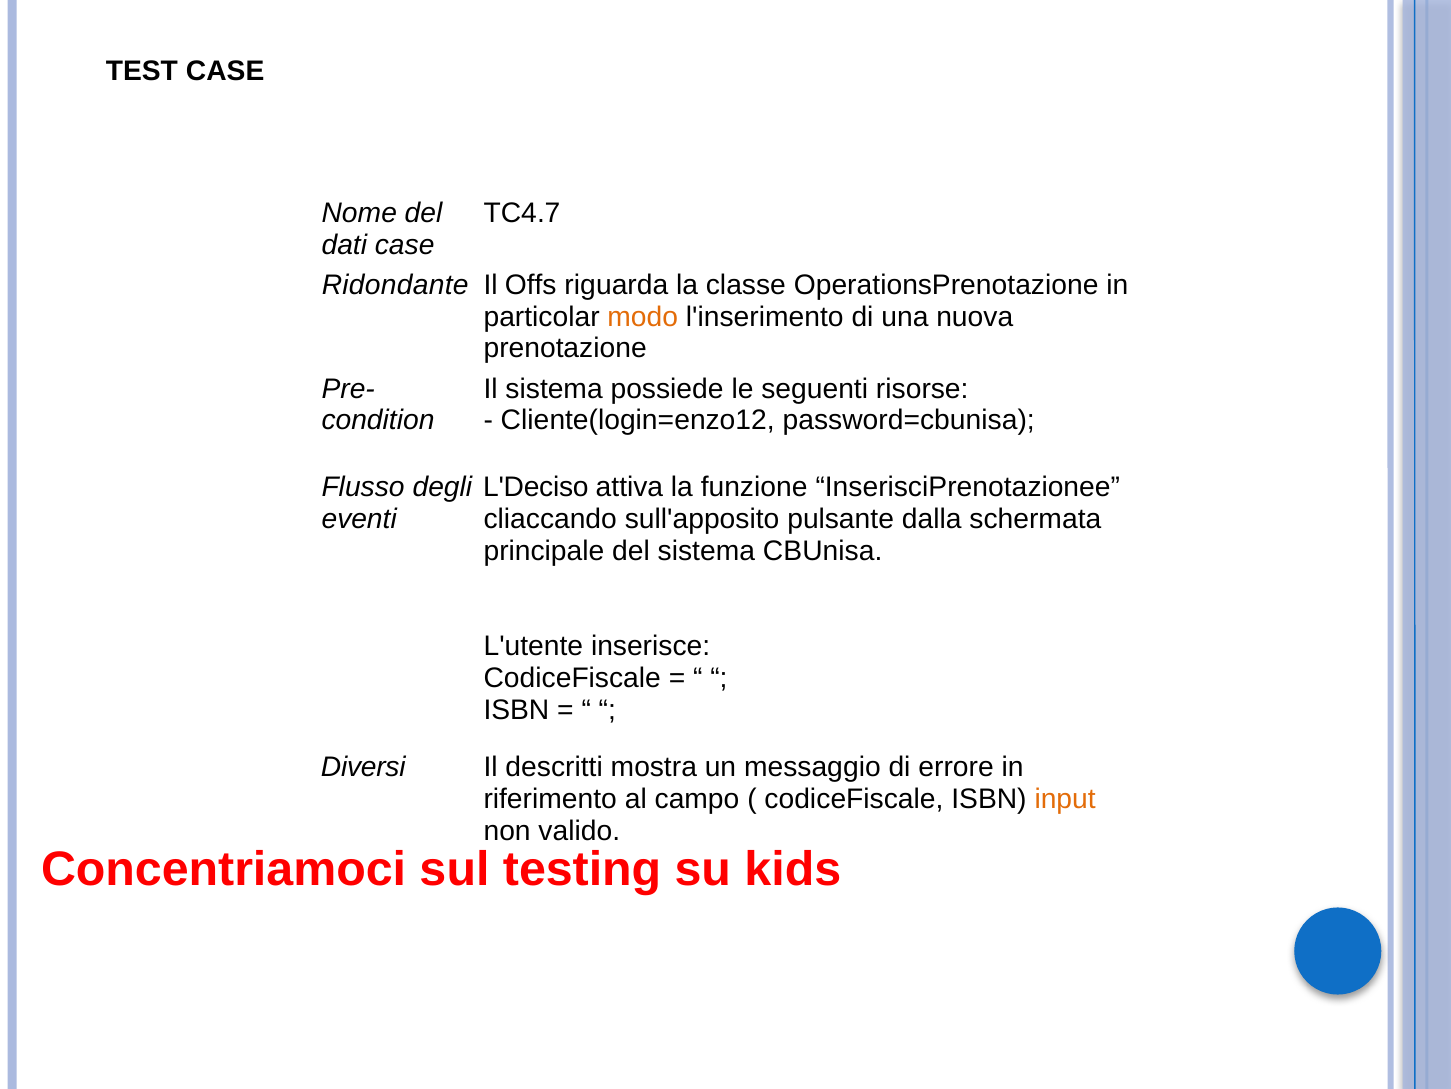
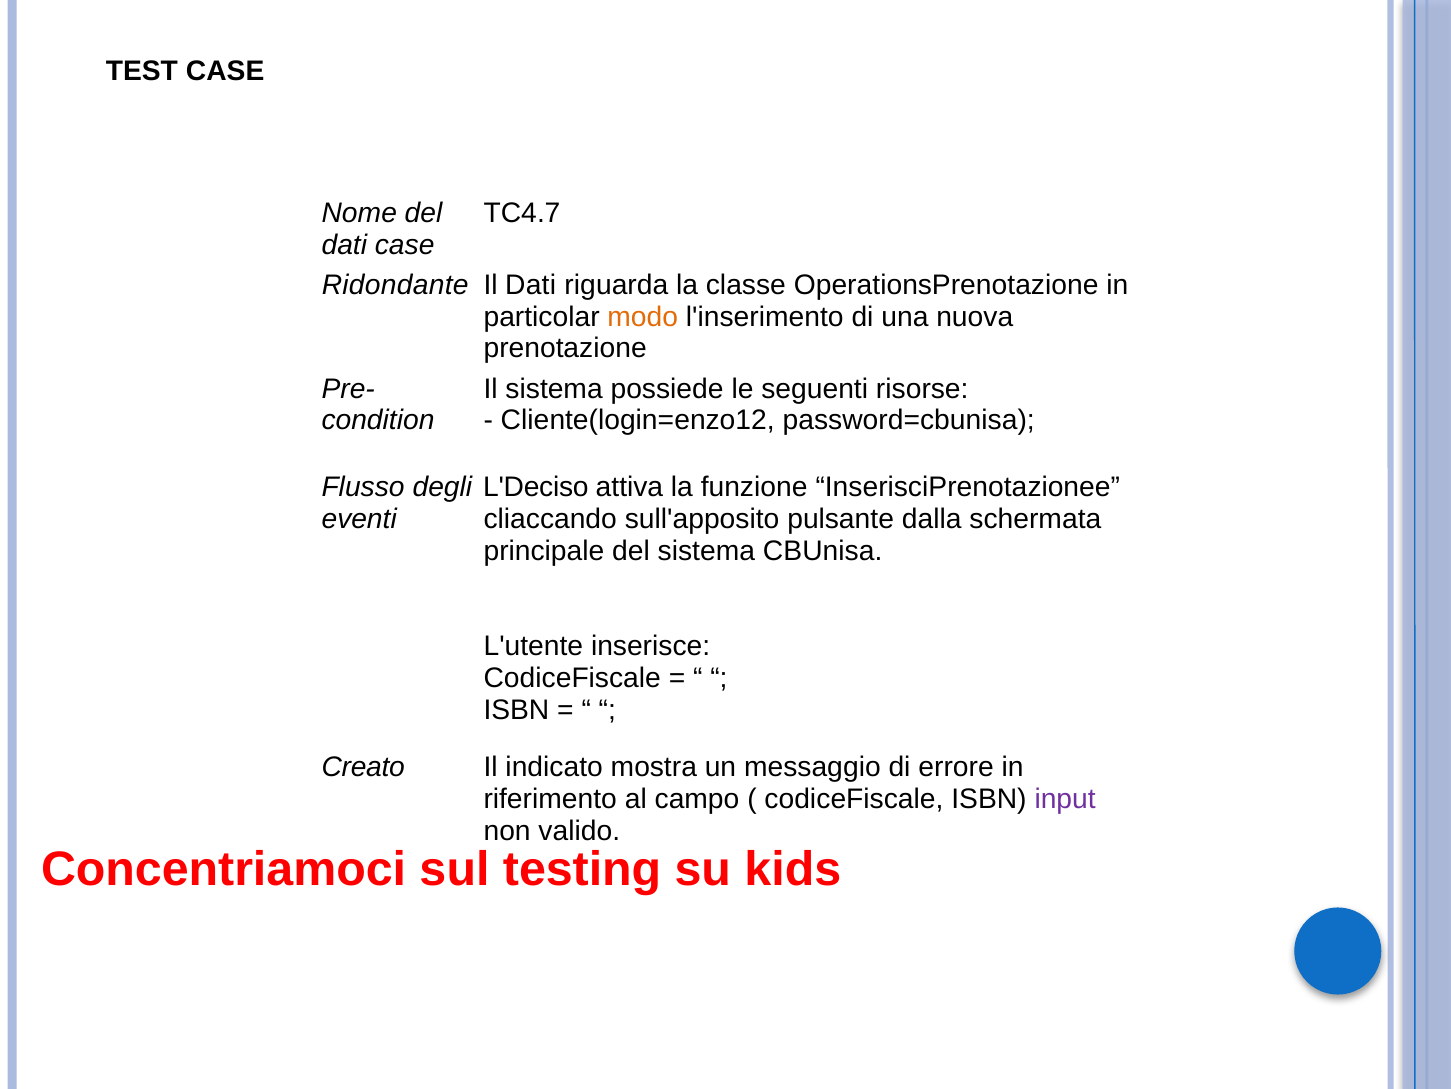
Il Offs: Offs -> Dati (531, 285)
Diversi: Diversi -> Creato (363, 767)
descritti: descritti -> indicato (554, 767)
input colour: orange -> purple (1065, 799)
